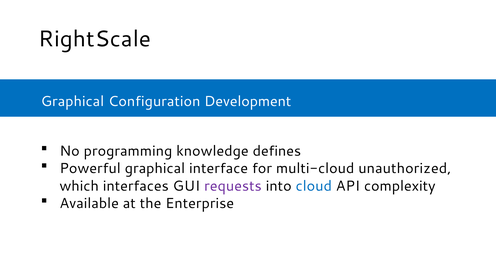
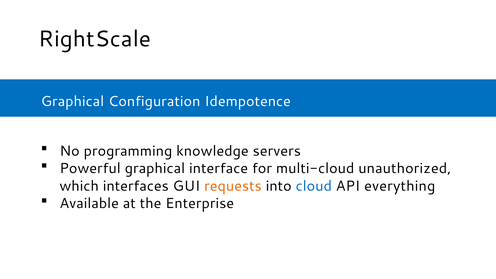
Development: Development -> Idempotence (248, 102)
defines: defines -> servers (277, 151)
requests colour: purple -> orange (233, 186)
complexity: complexity -> everything (400, 186)
